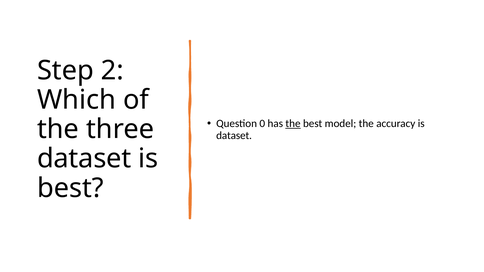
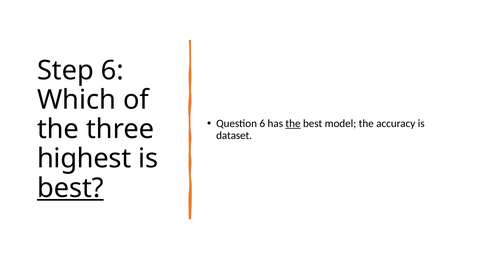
Step 2: 2 -> 6 (112, 71)
Question 0: 0 -> 6 (262, 124)
dataset: dataset -> highest (84, 159)
best underline: none -> present (70, 188)
